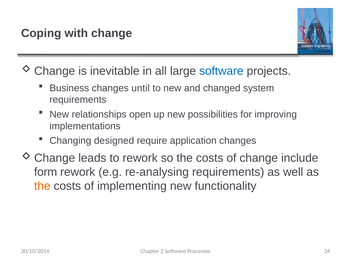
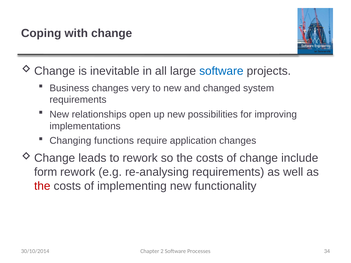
until: until -> very (141, 88)
designed: designed -> functions (114, 141)
the colour: orange -> red (42, 186)
